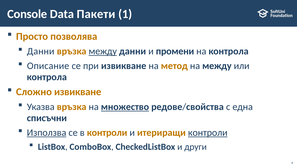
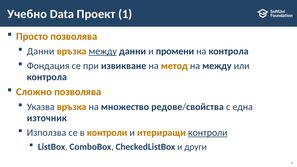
Console: Console -> Учебно (27, 14)
Пакети: Пакети -> Проект (96, 14)
Описание: Описание -> Фондация (48, 66)
Сложно извикване: извикване -> позволява (78, 92)
множество underline: present -> none (125, 107)
списъчни: списъчни -> източник (47, 118)
Използва underline: present -> none (47, 133)
